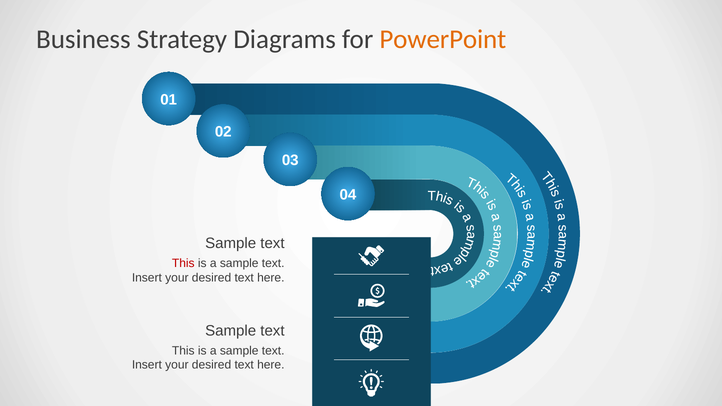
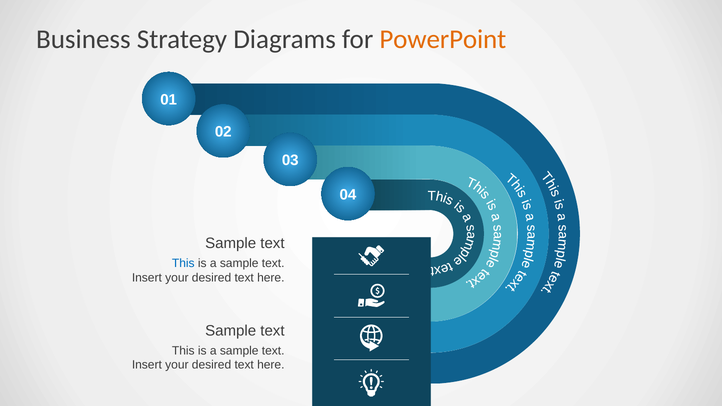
This colour: red -> blue (183, 263)
